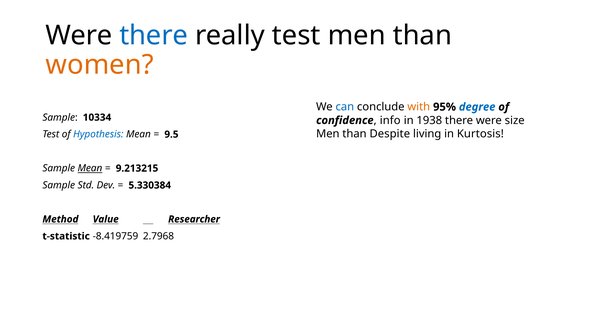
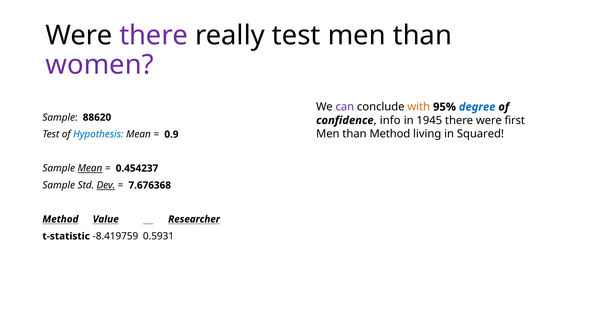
there colour: blue -> purple (154, 35)
women colour: orange -> purple (100, 65)
can colour: blue -> purple (345, 107)
10334: 10334 -> 88620 (97, 118)
1938: 1938 -> 1945 (429, 120)
size: size -> first (515, 120)
than Despite: Despite -> Method (390, 134)
Kurtosis: Kurtosis -> Squared (480, 134)
9.5: 9.5 -> 0.9 (171, 135)
9.213215: 9.213215 -> 0.454237 (137, 169)
Dev underline: none -> present (106, 185)
5.330384: 5.330384 -> 7.676368 (150, 185)
2.7968: 2.7968 -> 0.5931 (159, 236)
